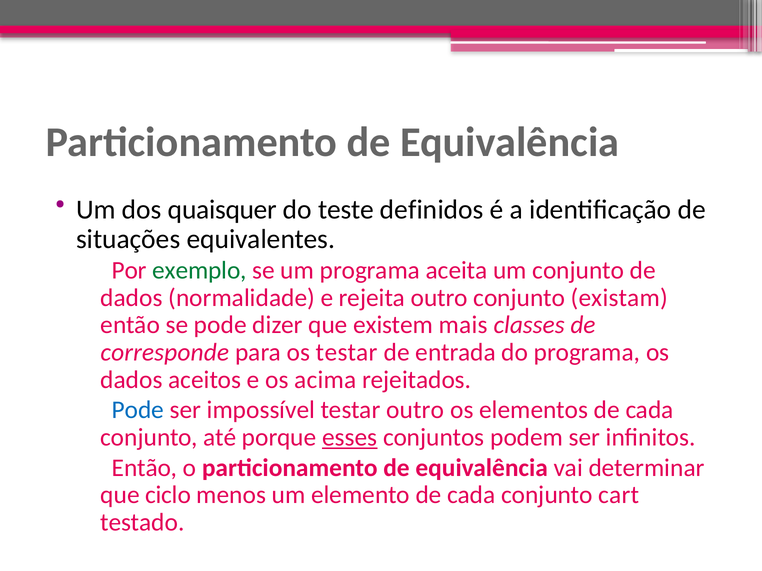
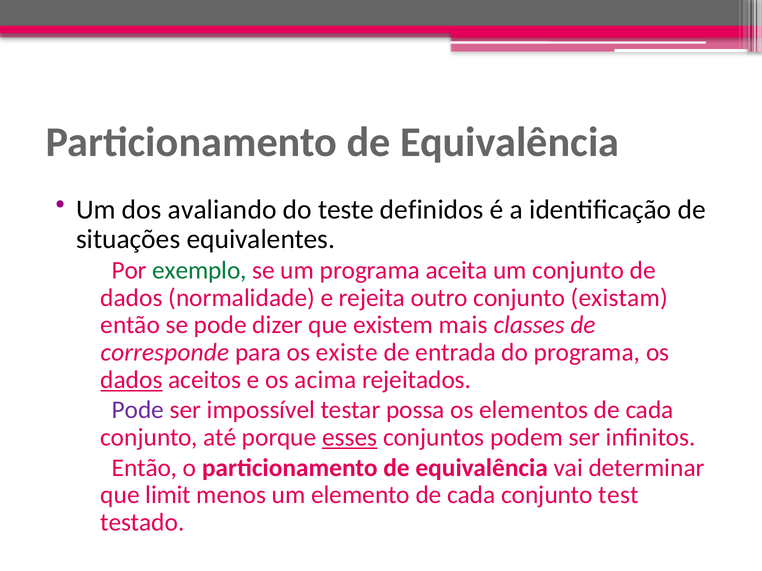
quaisquer: quaisquer -> avaliando (222, 210)
os testar: testar -> existe (347, 353)
dados underline: none -> present (132, 380)
Pode colour: blue -> purple (138, 410)
testar outro: outro -> possa (415, 410)
ciclo: ciclo -> limit (168, 496)
cart: cart -> test (619, 496)
